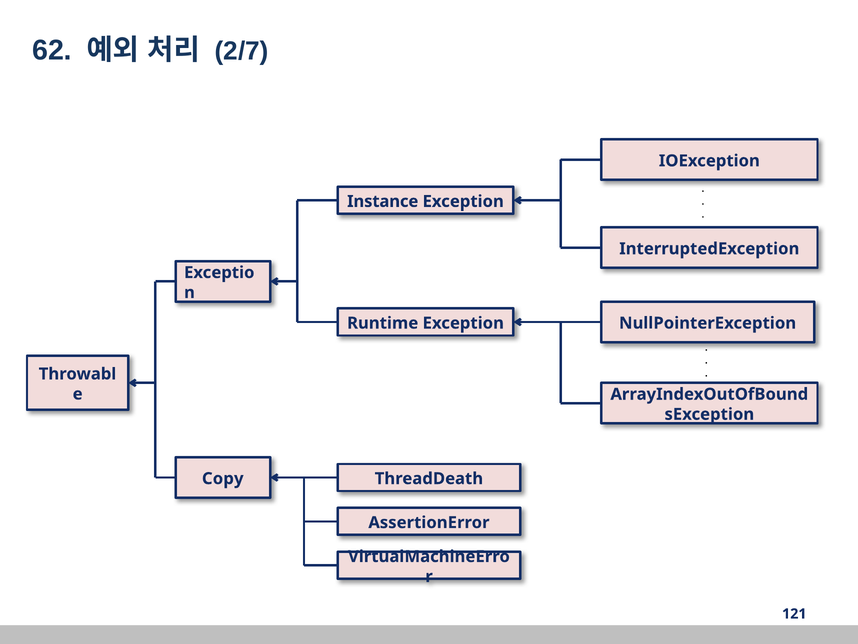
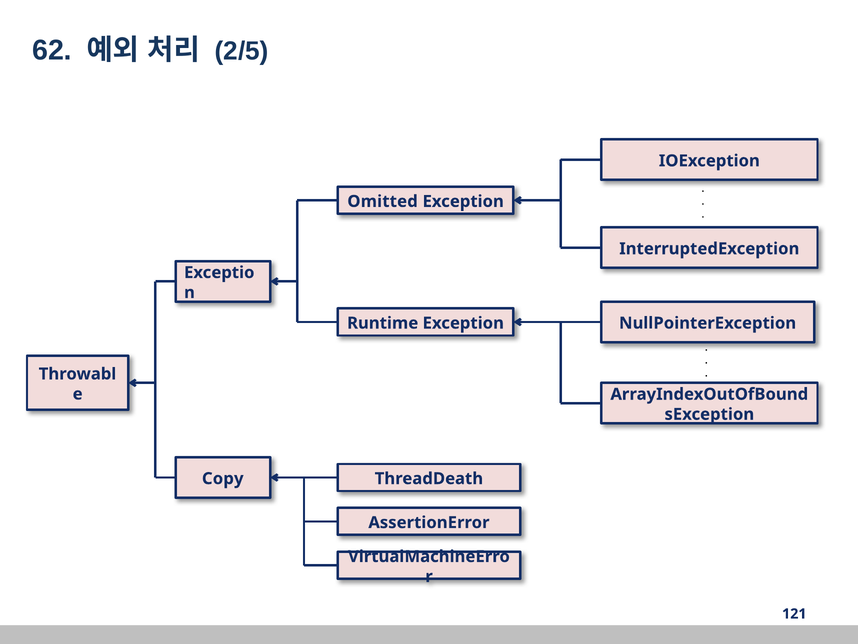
2/7: 2/7 -> 2/5 (242, 51)
Instance: Instance -> Omitted (383, 201)
